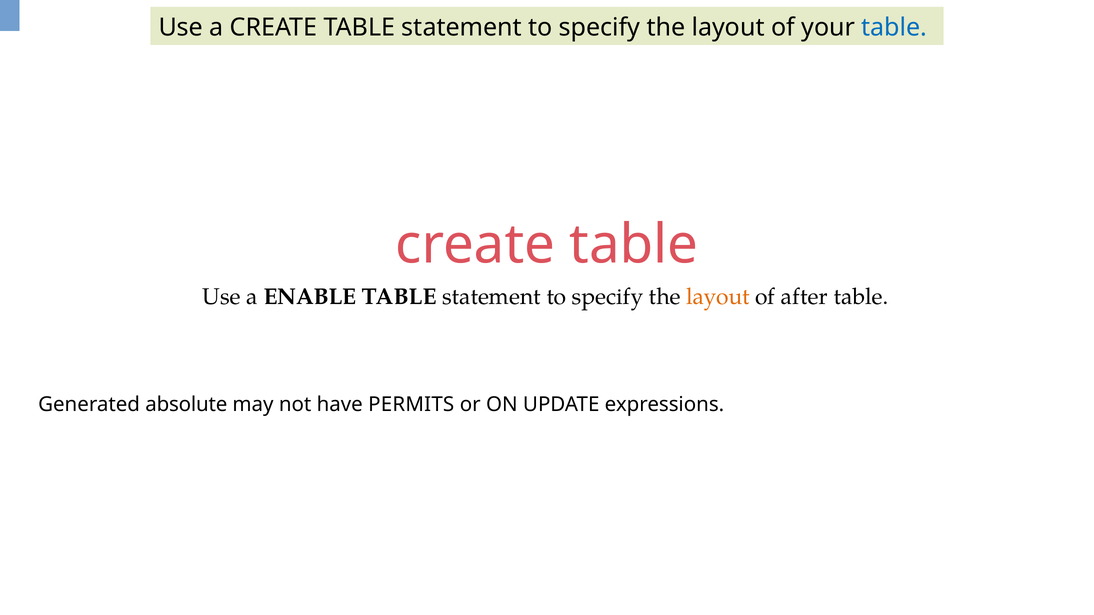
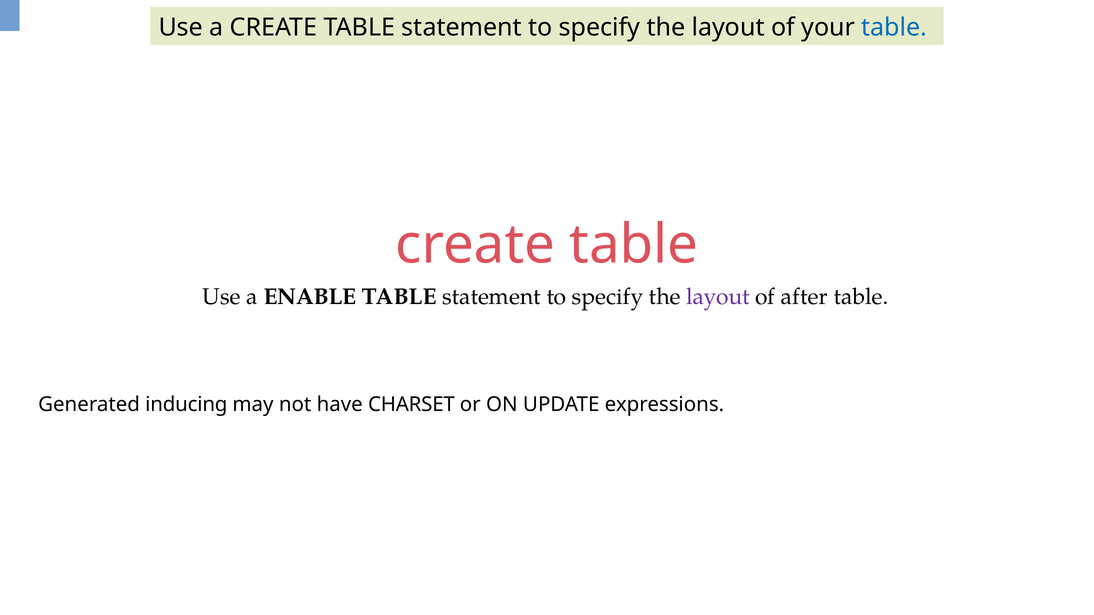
layout colour: orange -> purple (718, 297)
absolute: absolute -> inducing (186, 405)
PERMITS: PERMITS -> CHARSET (411, 405)
